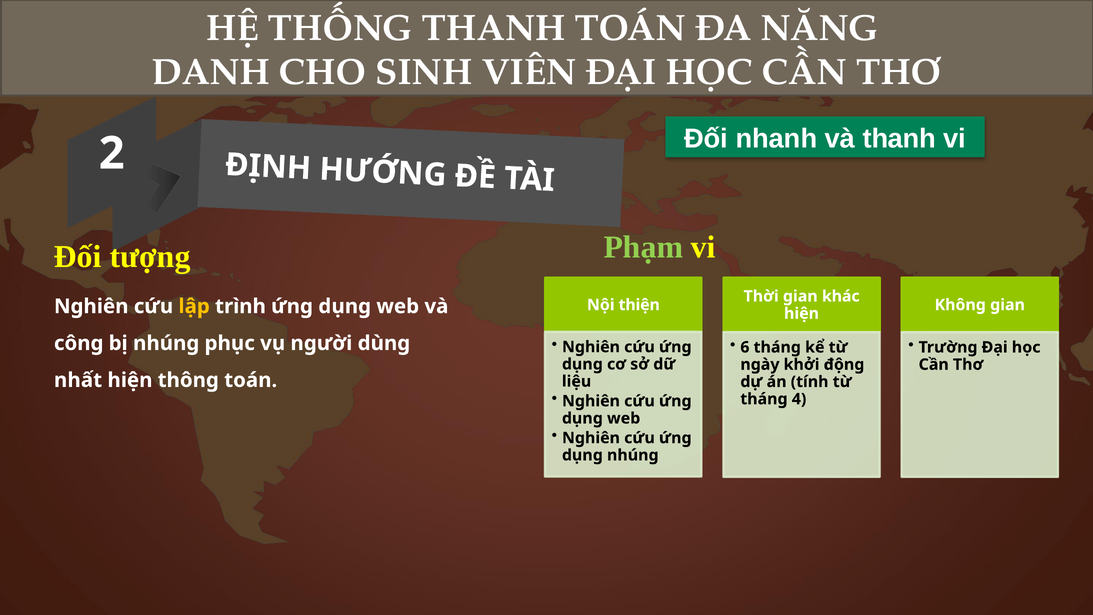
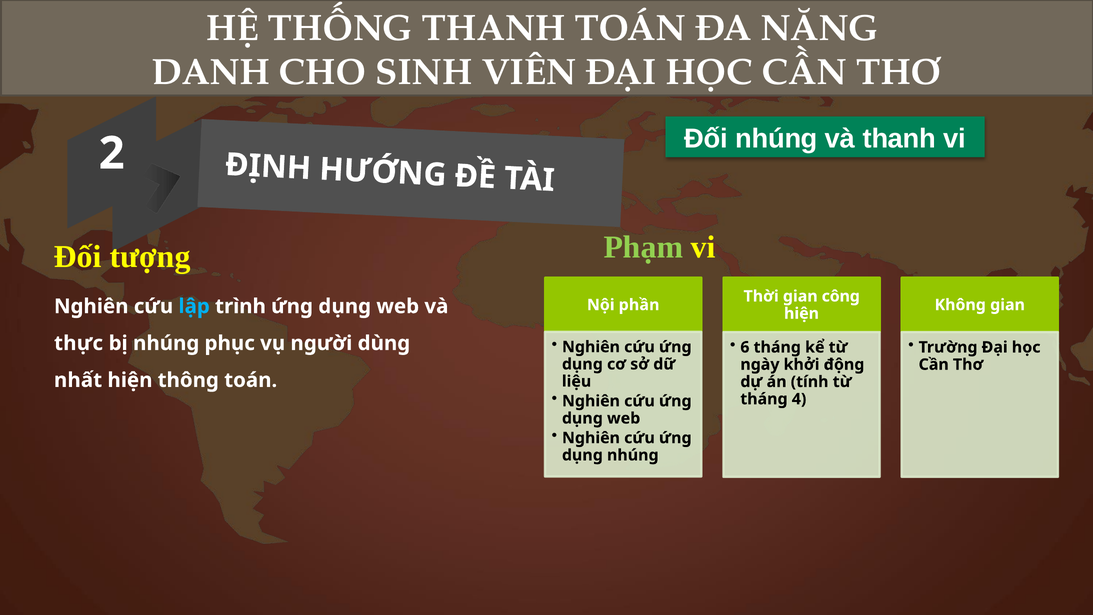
Đối nhanh: nhanh -> nhúng (777, 139)
khác: khác -> công (841, 296)
thiện: thiện -> phần (639, 305)
lập colour: yellow -> light blue (194, 306)
công: công -> thực (79, 343)
